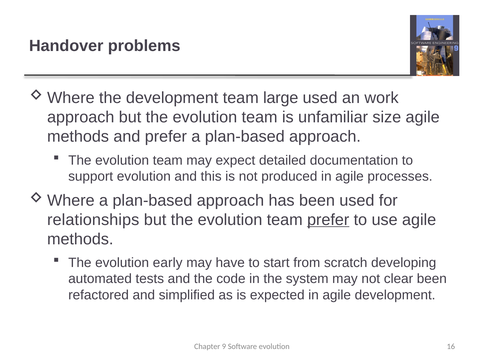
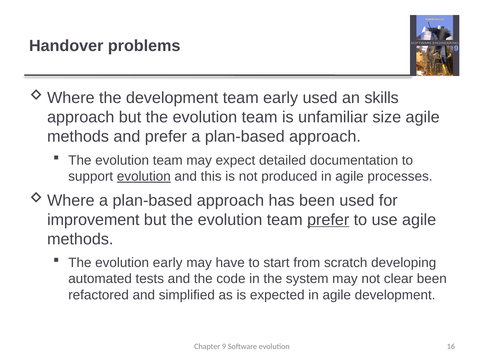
team large: large -> early (281, 98)
work: work -> skills (382, 98)
evolution underline: none -> present (144, 176)
relationships: relationships -> improvement (93, 220)
